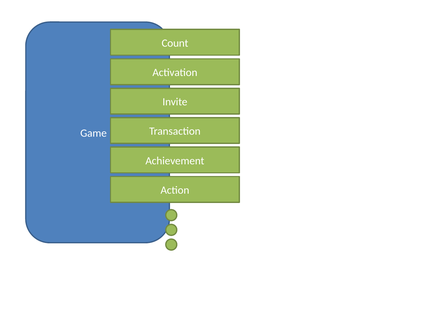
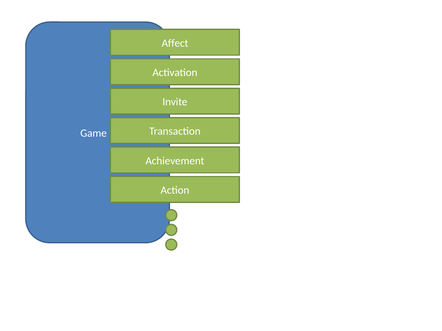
Count: Count -> Affect (175, 43)
